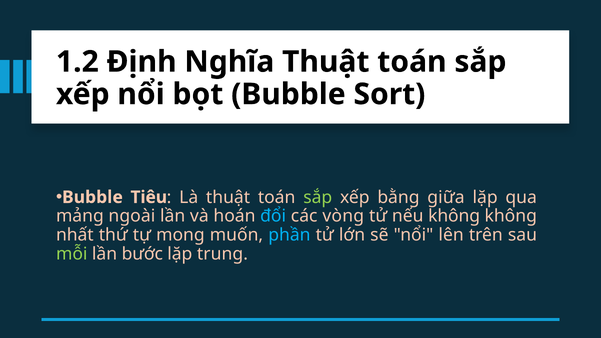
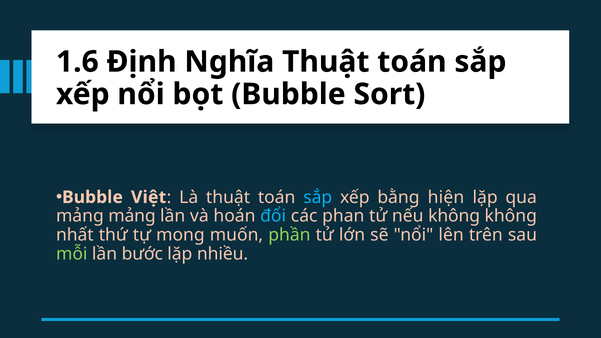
1.2: 1.2 -> 1.6 (77, 62)
Tiêu: Tiêu -> Việt (149, 197)
sắp colour: light green -> light blue (318, 197)
giữa: giữa -> hiện (446, 197)
mảng ngoài: ngoài -> mảng (132, 216)
vòng: vòng -> phan (343, 216)
phần colour: light blue -> light green (289, 235)
trung: trung -> nhiều (223, 254)
